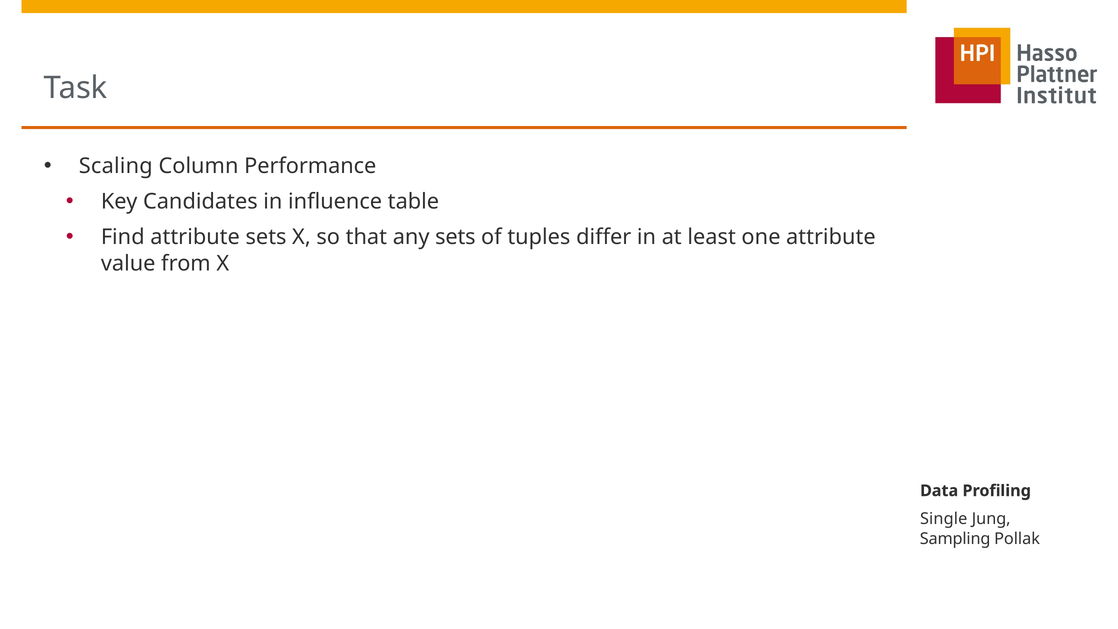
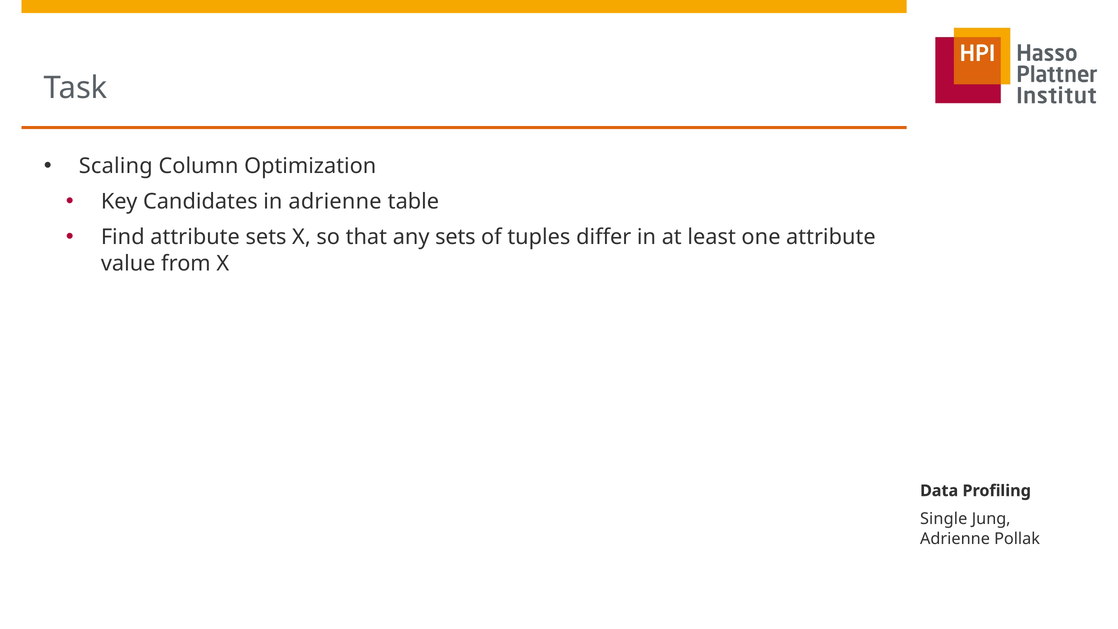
Performance: Performance -> Optimization (310, 166)
in influence: influence -> adrienne (335, 202)
Sampling: Sampling -> Adrienne (955, 539)
